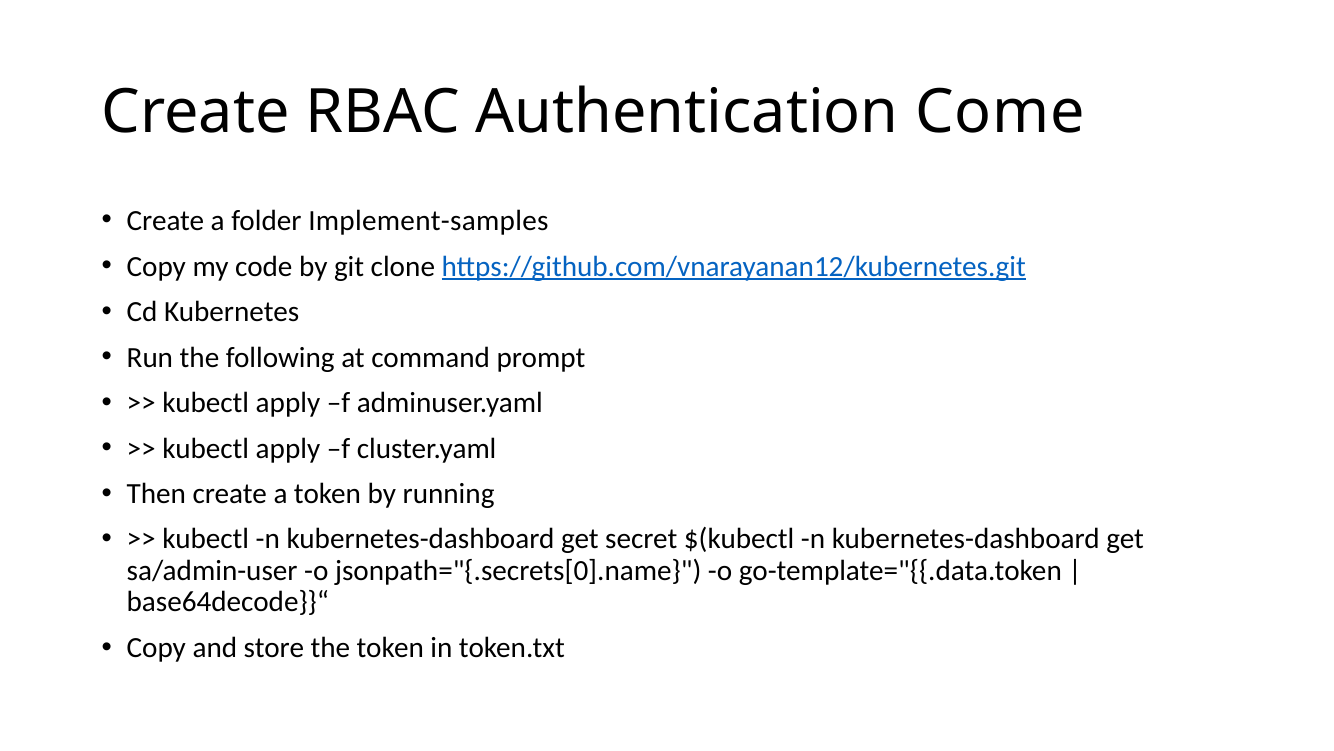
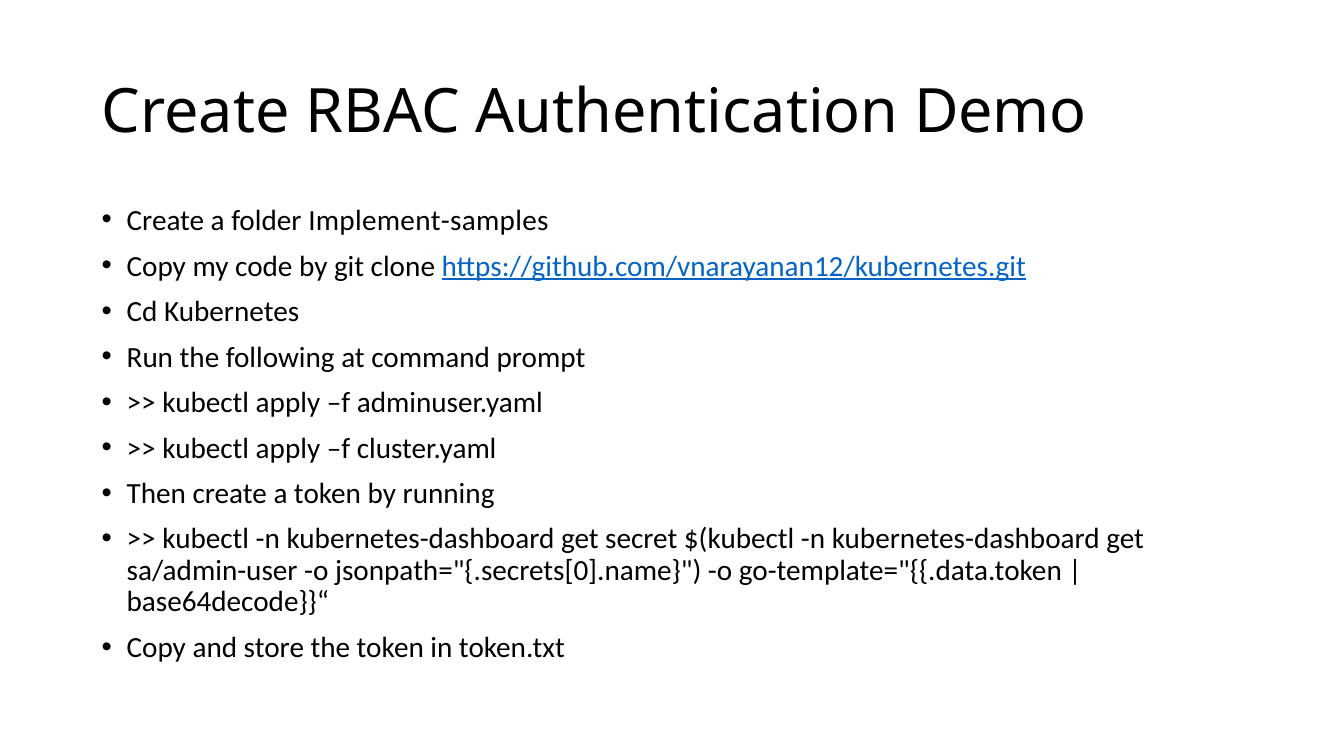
Come: Come -> Demo (1001, 112)
